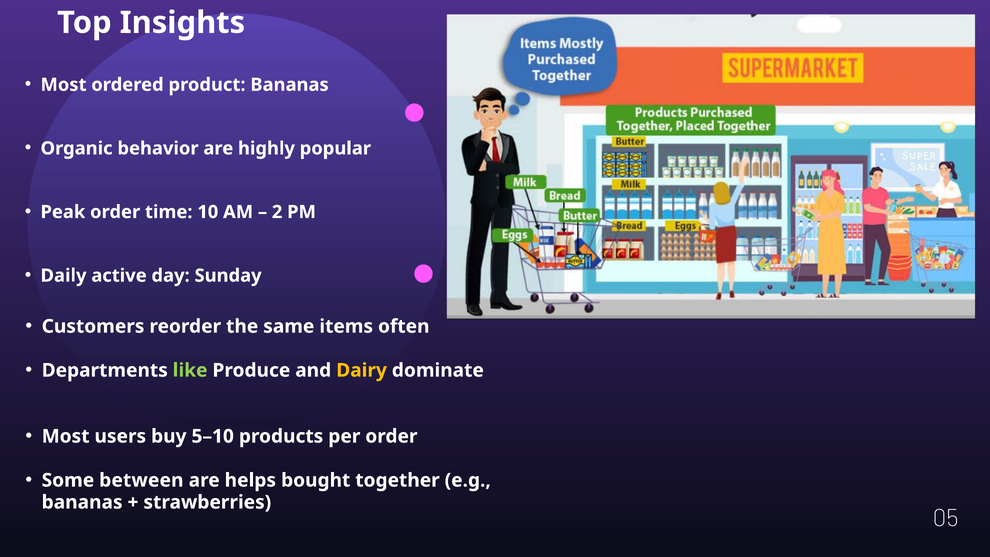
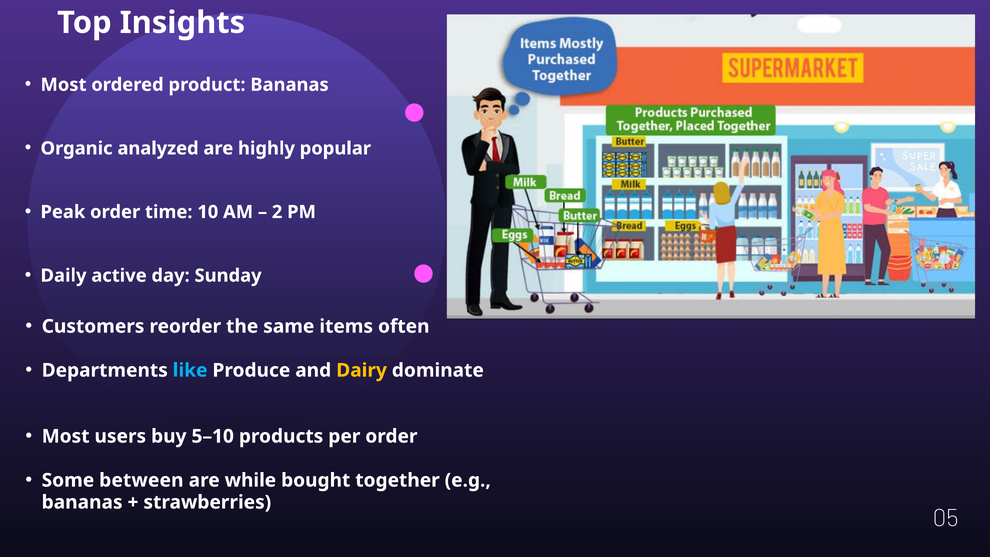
behavior: behavior -> analyzed (158, 148)
like colour: light green -> light blue (190, 370)
helps: helps -> while (250, 480)
